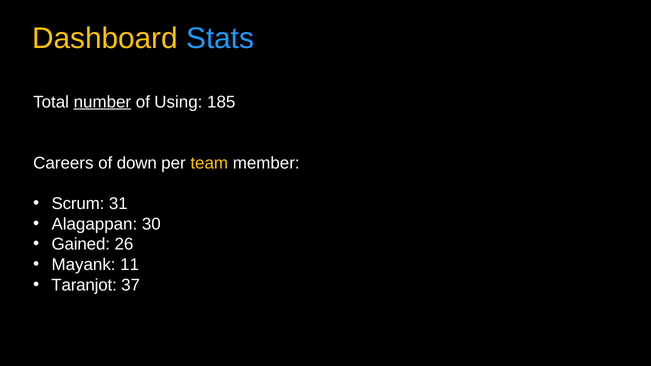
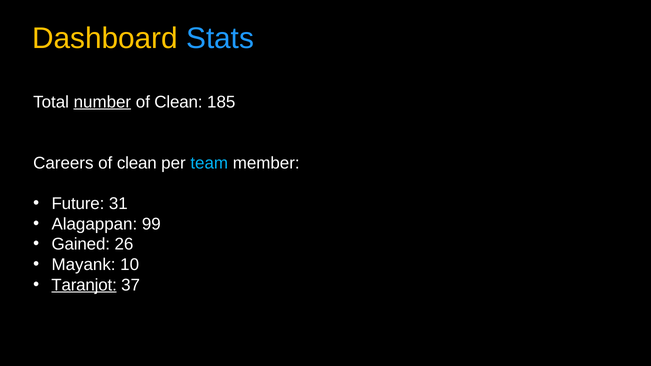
Using: Using -> Clean (178, 102)
down: down -> clean (137, 163)
team colour: yellow -> light blue (209, 163)
Scrum: Scrum -> Future (78, 204)
30: 30 -> 99 (151, 224)
11: 11 -> 10 (130, 265)
Taranjot underline: none -> present (84, 285)
